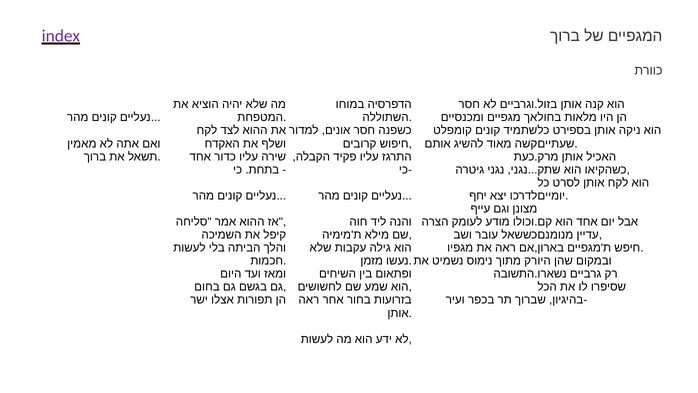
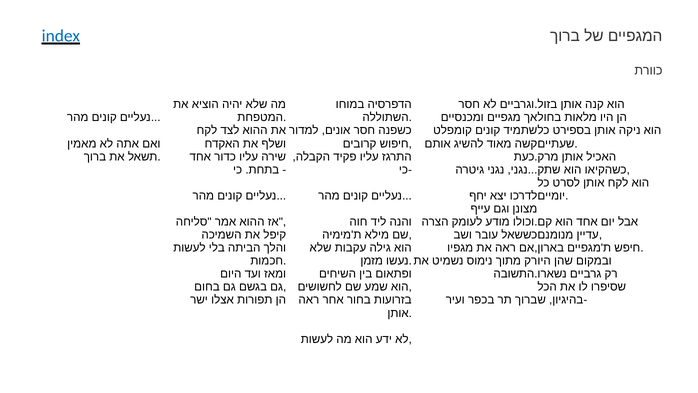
index colour: purple -> blue (61, 36)
